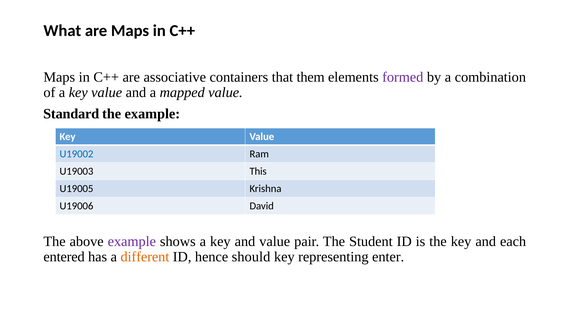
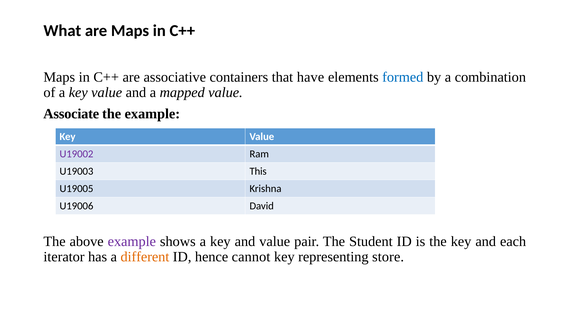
them: them -> have (310, 77)
formed colour: purple -> blue (403, 77)
Standard: Standard -> Associate (71, 114)
U19002 colour: blue -> purple (76, 154)
entered: entered -> iterator (64, 257)
should: should -> cannot (251, 257)
enter: enter -> store (388, 257)
